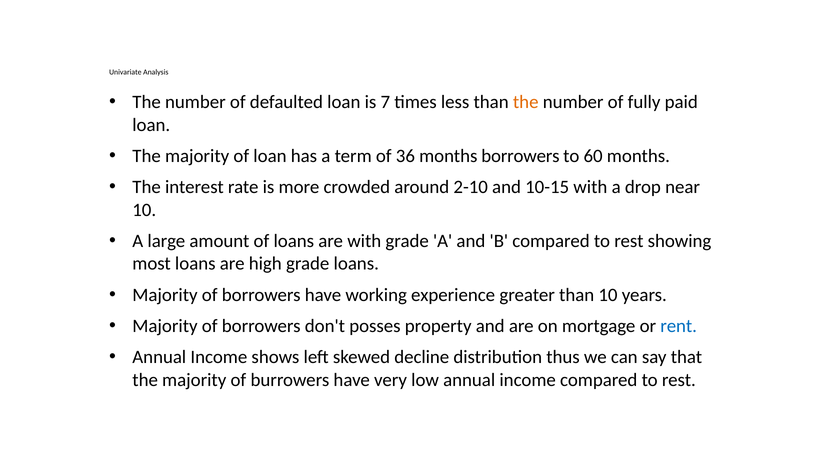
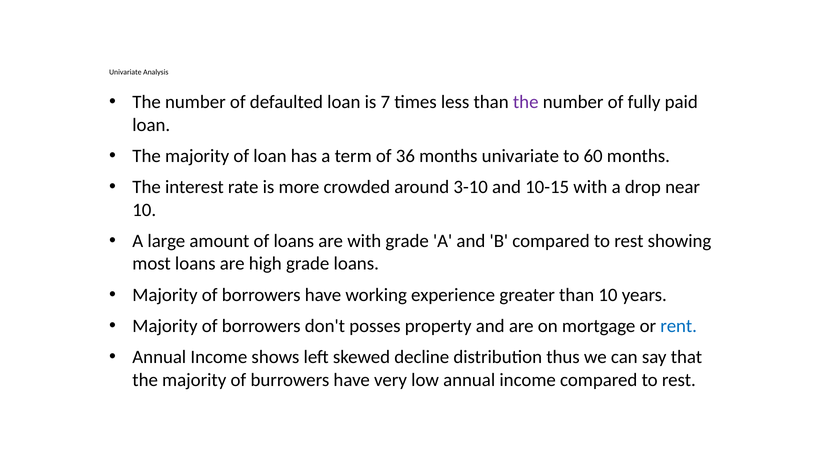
the colour: orange -> purple (526, 102)
months borrowers: borrowers -> univariate (520, 156)
2-10: 2-10 -> 3-10 (471, 187)
